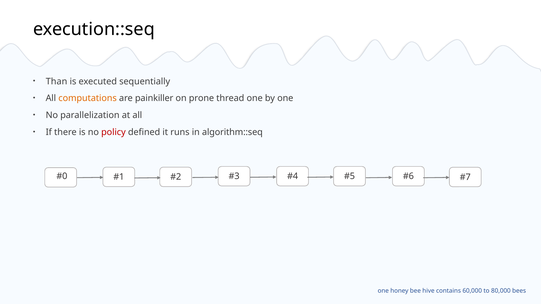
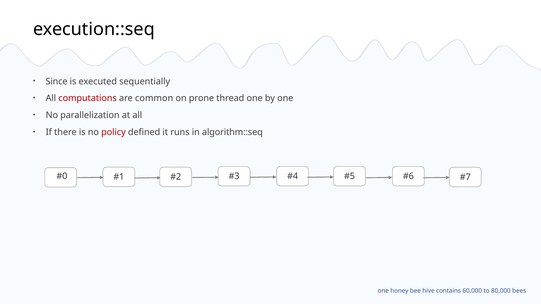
Than: Than -> Since (57, 81)
computations colour: orange -> red (88, 98)
painkiller: painkiller -> common (154, 98)
